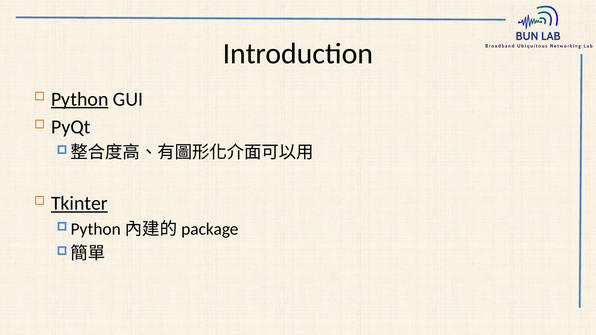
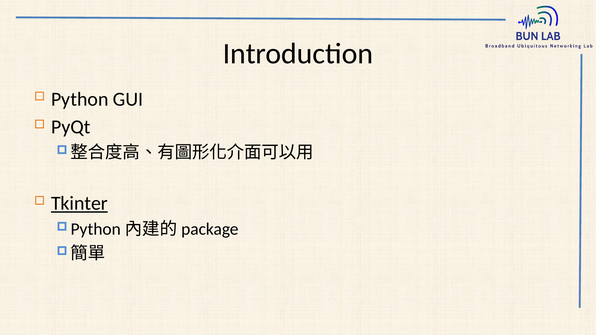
Python underline: present -> none (80, 99)
